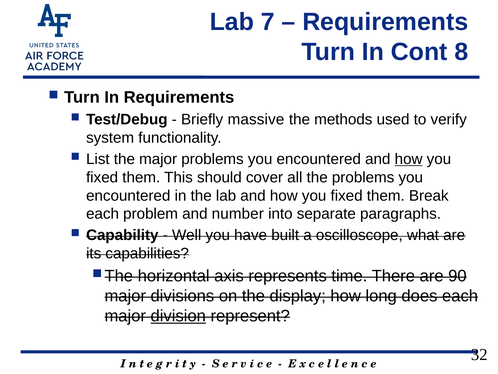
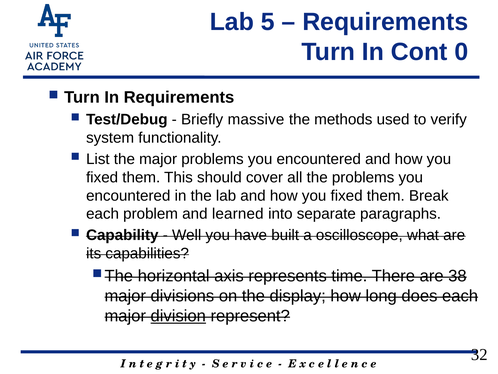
7: 7 -> 5 (268, 22)
8: 8 -> 0 (461, 52)
how underline: present -> none (409, 159)
number: number -> learned (238, 214)
90: 90 -> 38 (457, 276)
